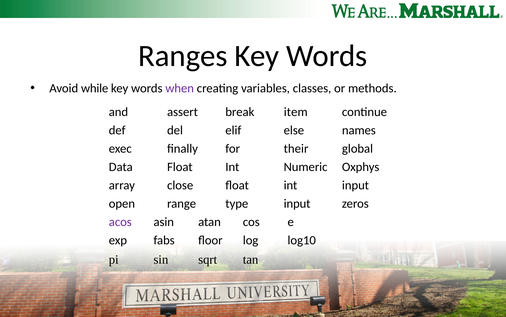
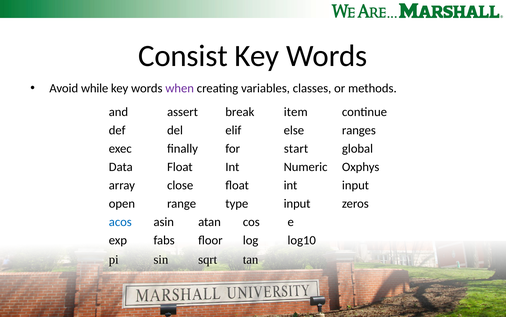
Ranges: Ranges -> Consist (183, 56)
names: names -> ranges (359, 130)
their: their -> start (296, 148)
acos colour: purple -> blue (120, 221)
